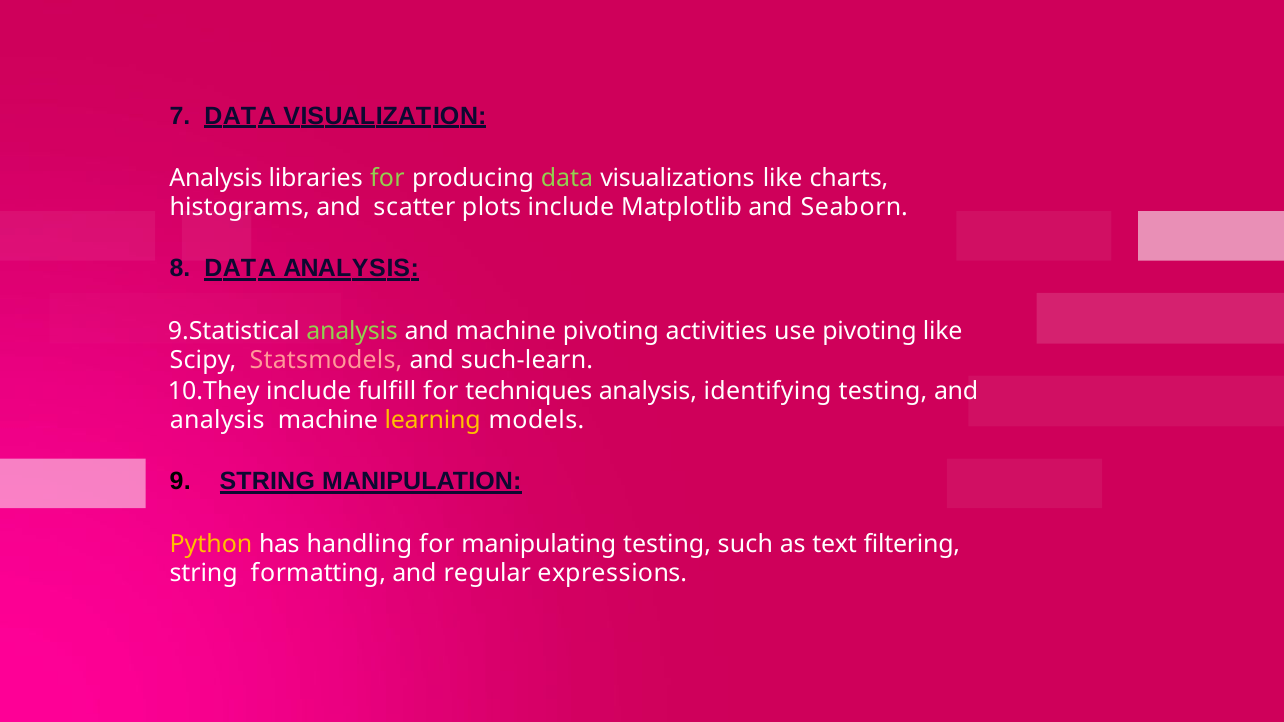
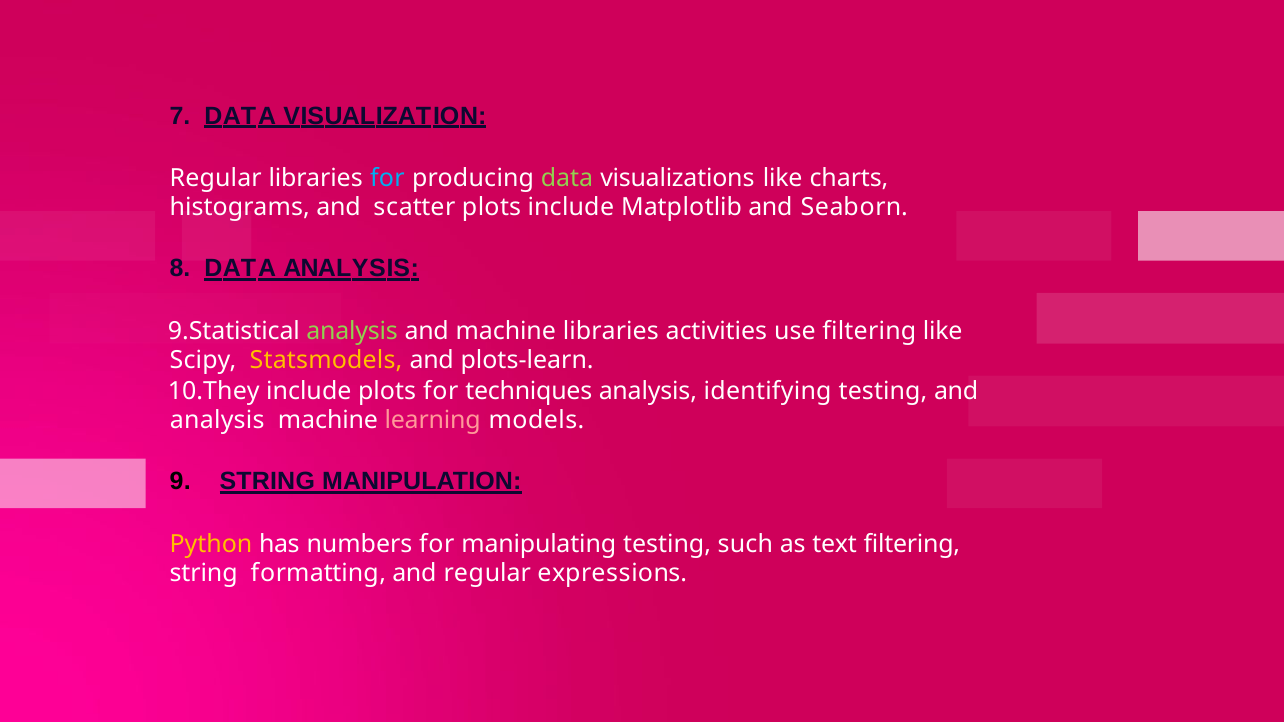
Analysis: Analysis -> Regular (216, 178)
for colour: light green -> light blue (387, 178)
machine pivoting: pivoting -> libraries (611, 331)
use pivoting: pivoting -> filtering (869, 331)
Statsmodels colour: pink -> yellow (326, 361)
such-learn: such-learn -> plots-learn (527, 361)
include fulfill: fulfill -> plots (387, 391)
learning colour: yellow -> pink (433, 421)
handling: handling -> numbers (359, 544)
